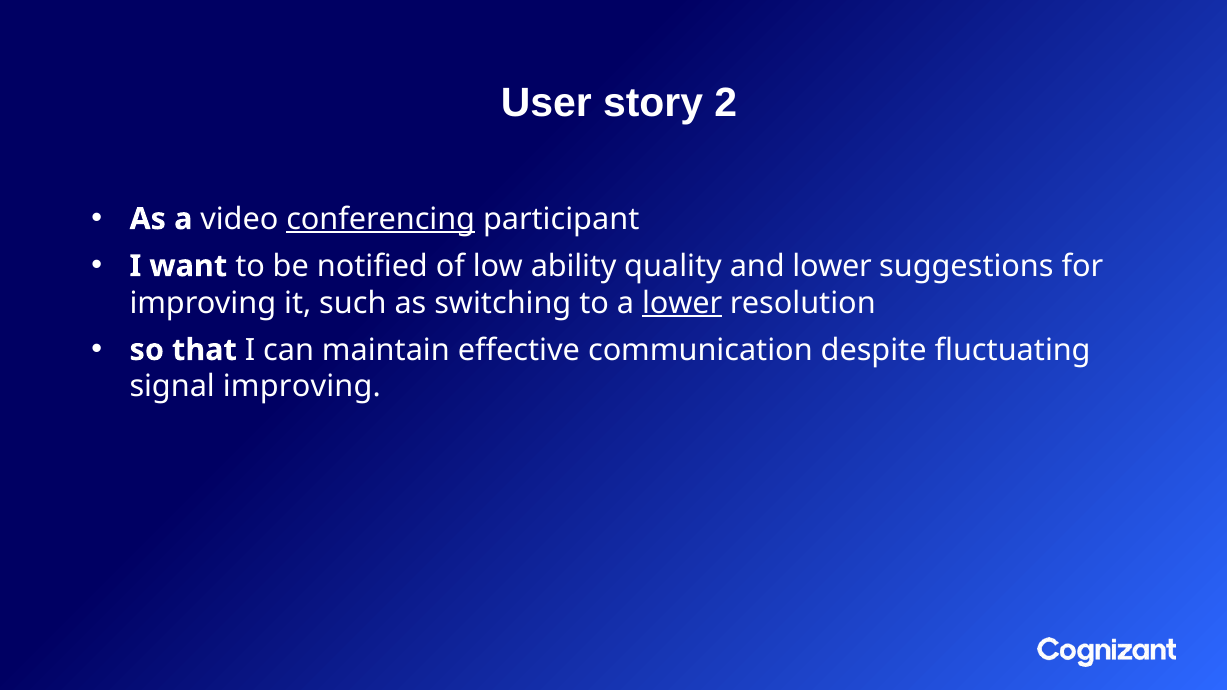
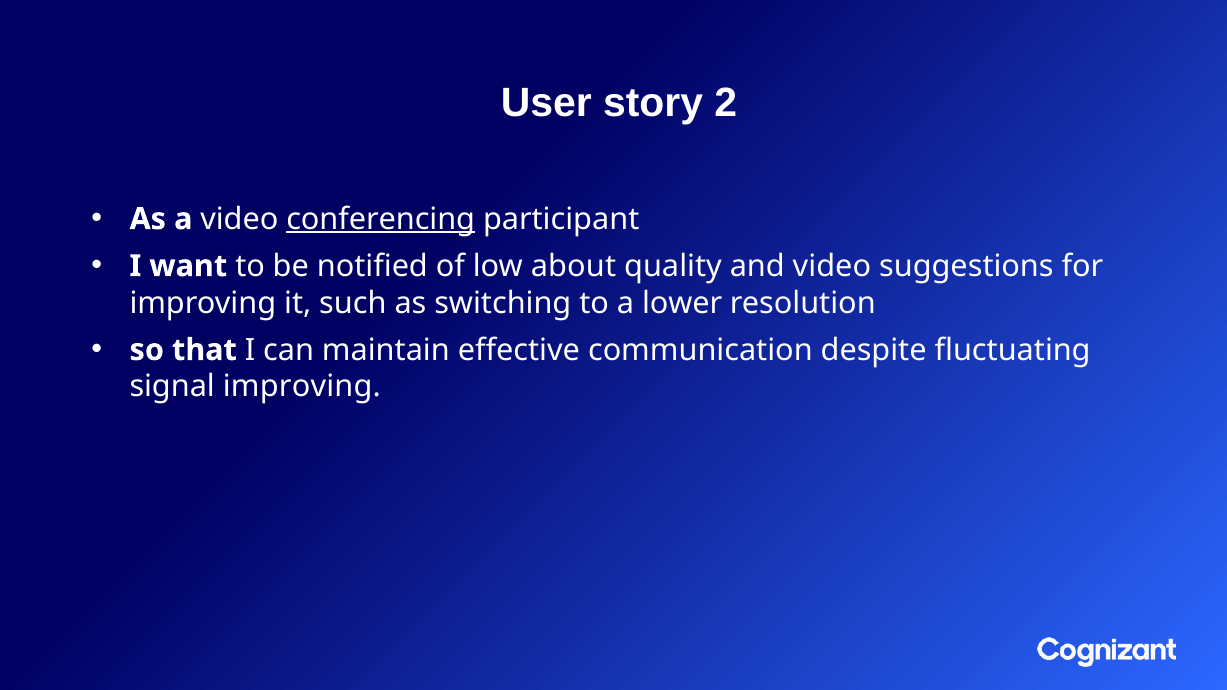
ability: ability -> about (573, 266)
and lower: lower -> video (832, 266)
lower underline: present -> none (682, 303)
